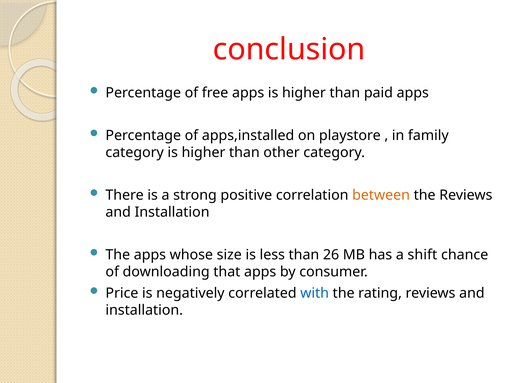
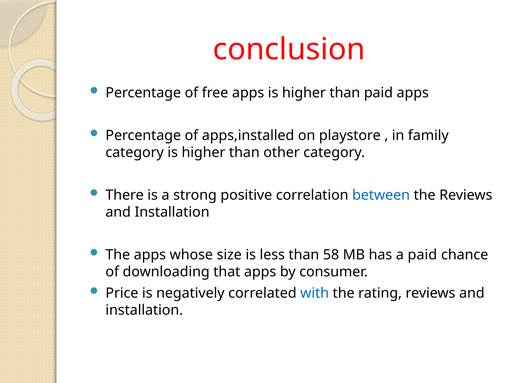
between colour: orange -> blue (381, 195)
26: 26 -> 58 (331, 254)
a shift: shift -> paid (422, 254)
